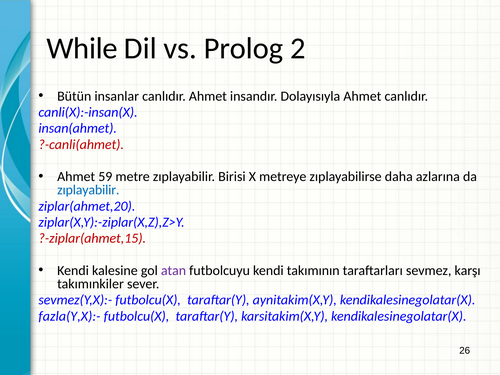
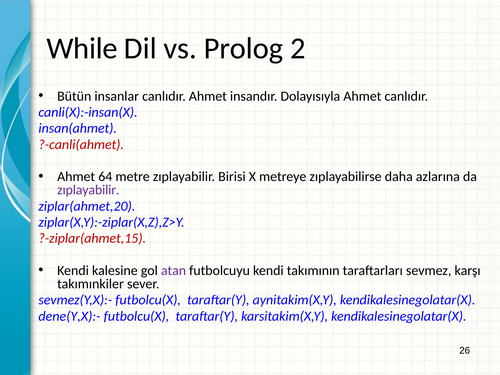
59: 59 -> 64 (105, 177)
zıplayabilir colour: blue -> purple (88, 190)
fazla(Y,X):-: fazla(Y,X):- -> dene(Y,X):- (69, 316)
